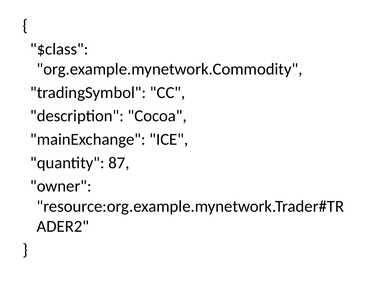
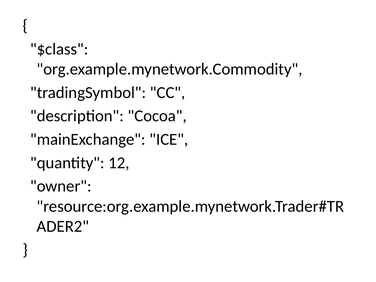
87: 87 -> 12 (119, 163)
